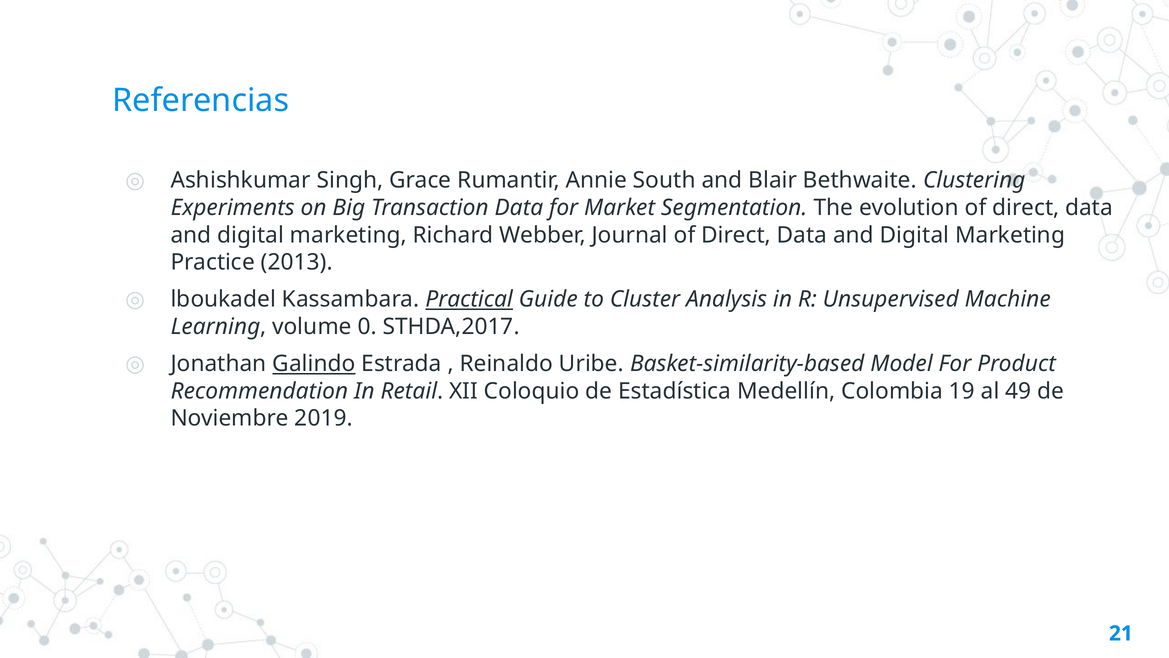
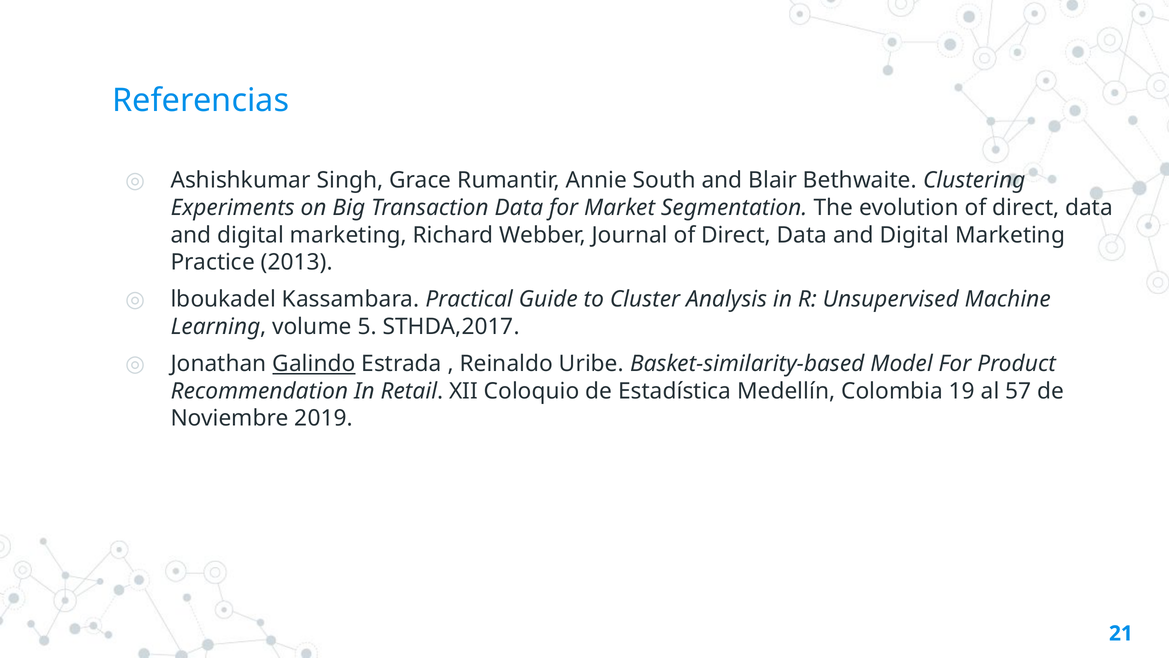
Practical underline: present -> none (469, 299)
0: 0 -> 5 (367, 327)
49: 49 -> 57 (1018, 391)
